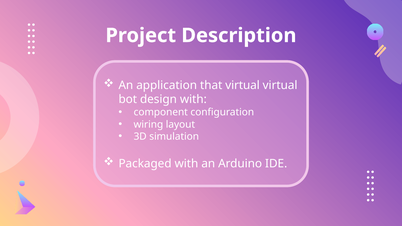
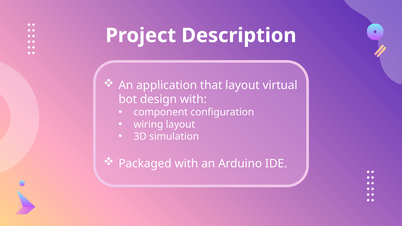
that virtual: virtual -> layout (242, 85)
